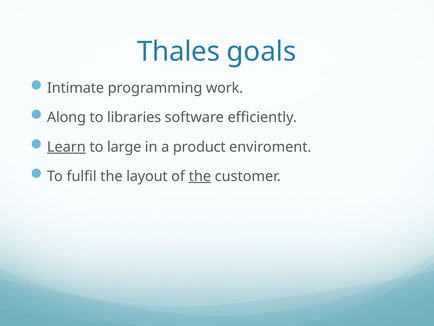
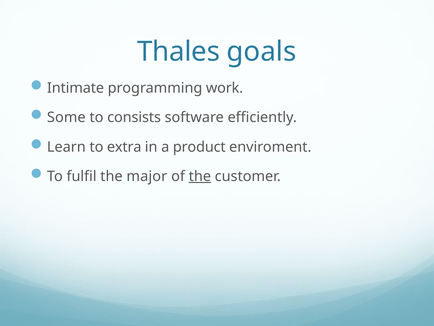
Along: Along -> Some (66, 117)
libraries: libraries -> consists (134, 117)
Learn underline: present -> none (66, 147)
large: large -> extra (124, 147)
layout: layout -> major (147, 176)
